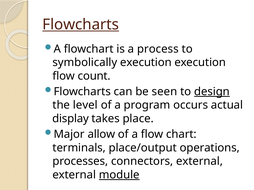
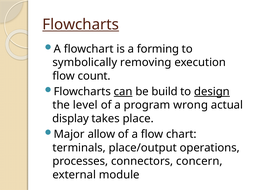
process: process -> forming (158, 49)
symbolically execution: execution -> removing (146, 63)
can underline: none -> present (123, 92)
seen: seen -> build (165, 92)
occurs: occurs -> wrong (191, 105)
connectors external: external -> concern (199, 162)
module underline: present -> none (119, 175)
